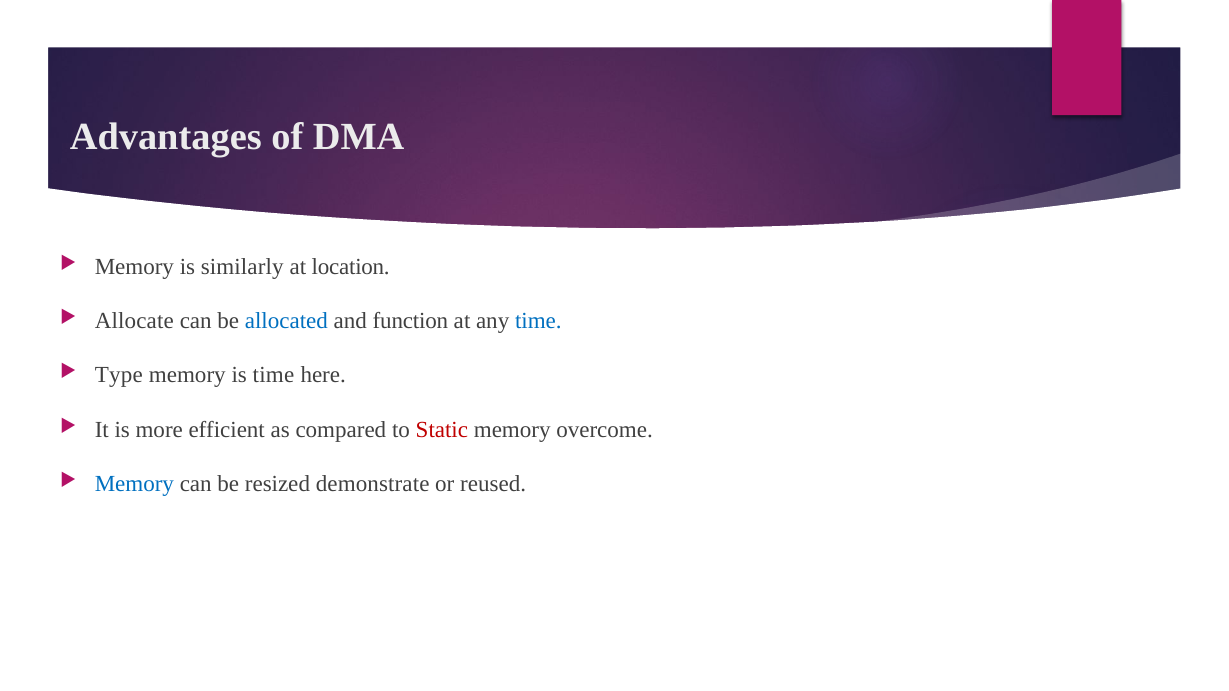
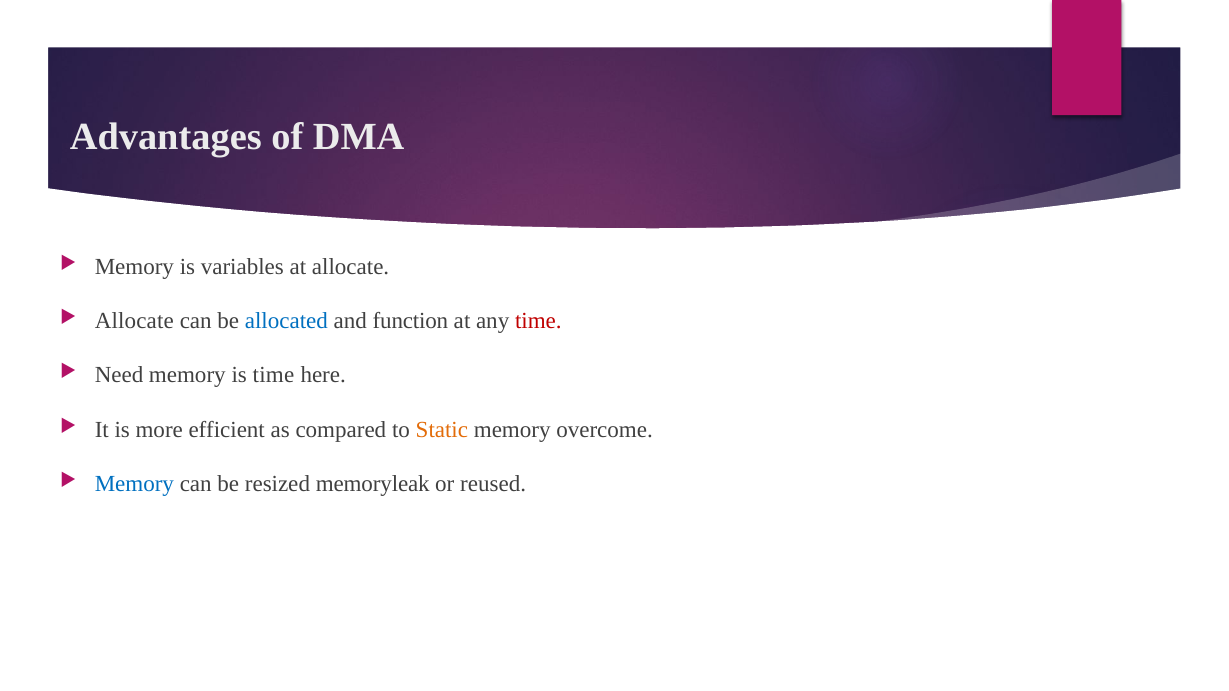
similarly: similarly -> variables (242, 267)
at location: location -> allocate (351, 267)
time colour: blue -> red (538, 321)
Type: Type -> Need (119, 375)
Static colour: red -> orange (442, 430)
demonstrate: demonstrate -> memoryleak (373, 484)
